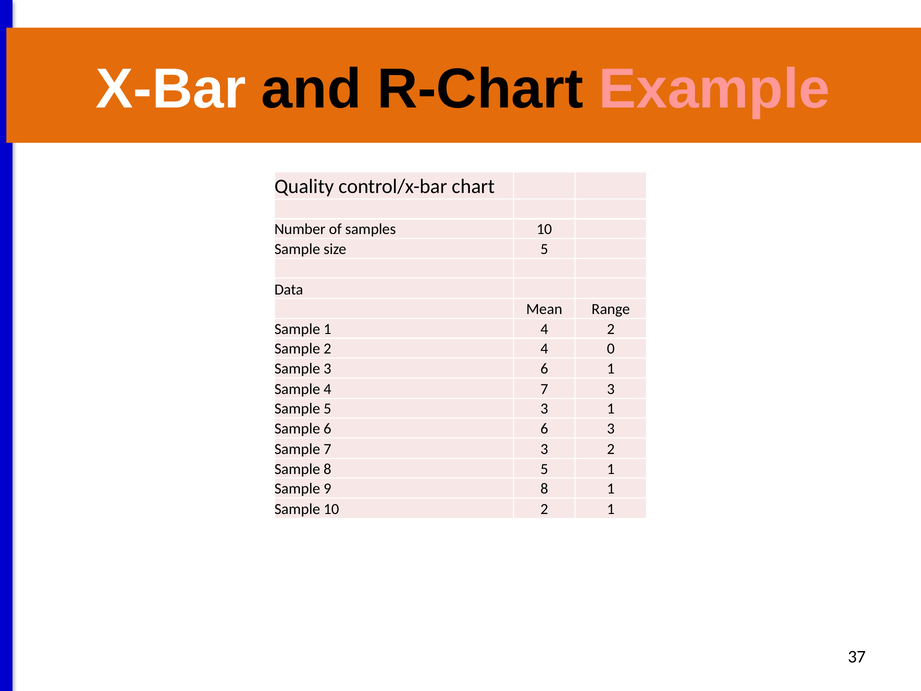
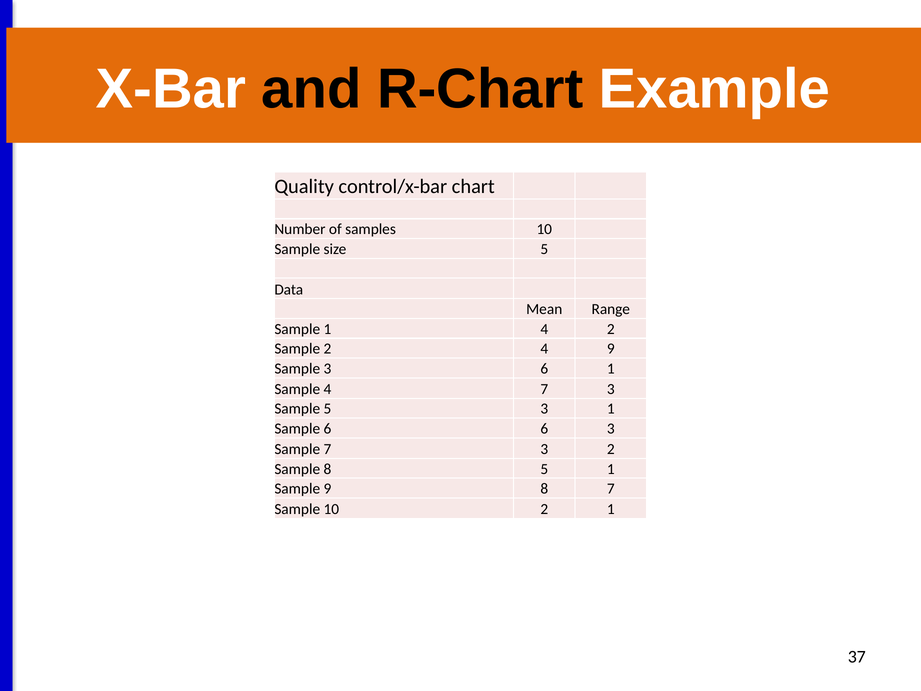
Example colour: pink -> white (715, 89)
4 0: 0 -> 9 (611, 349)
8 1: 1 -> 7 (611, 489)
